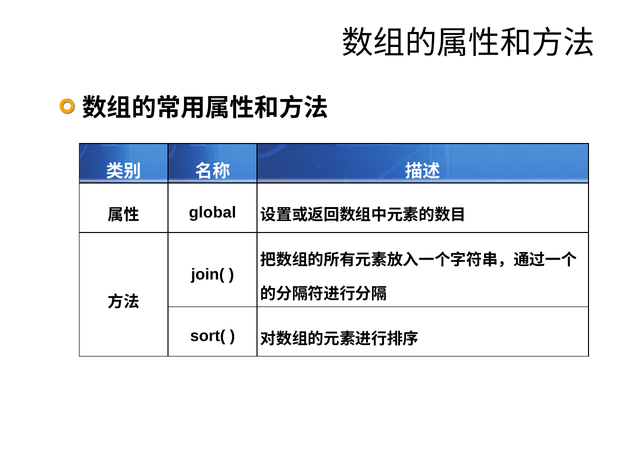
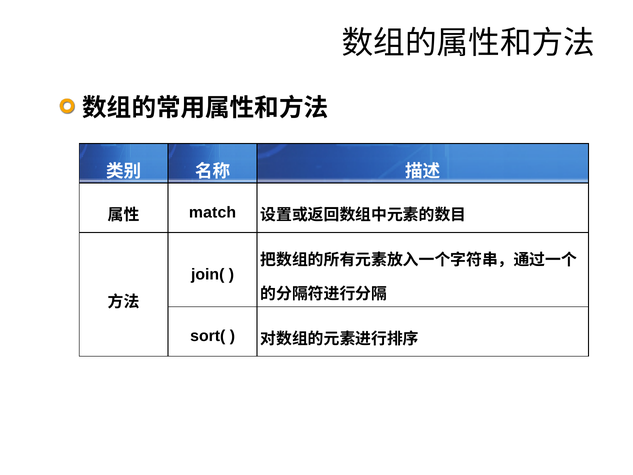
global: global -> match (213, 212)
